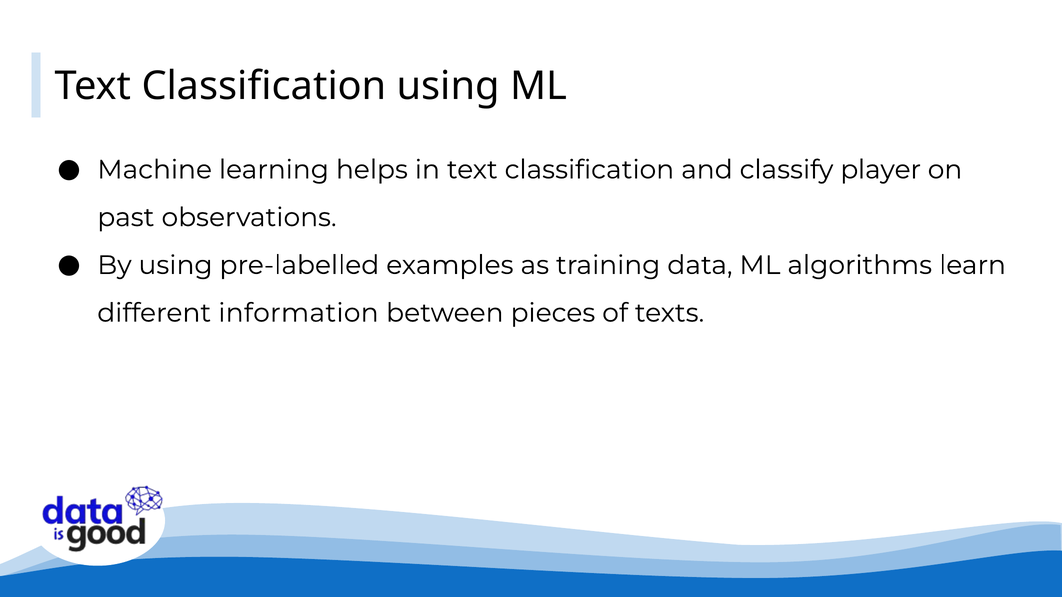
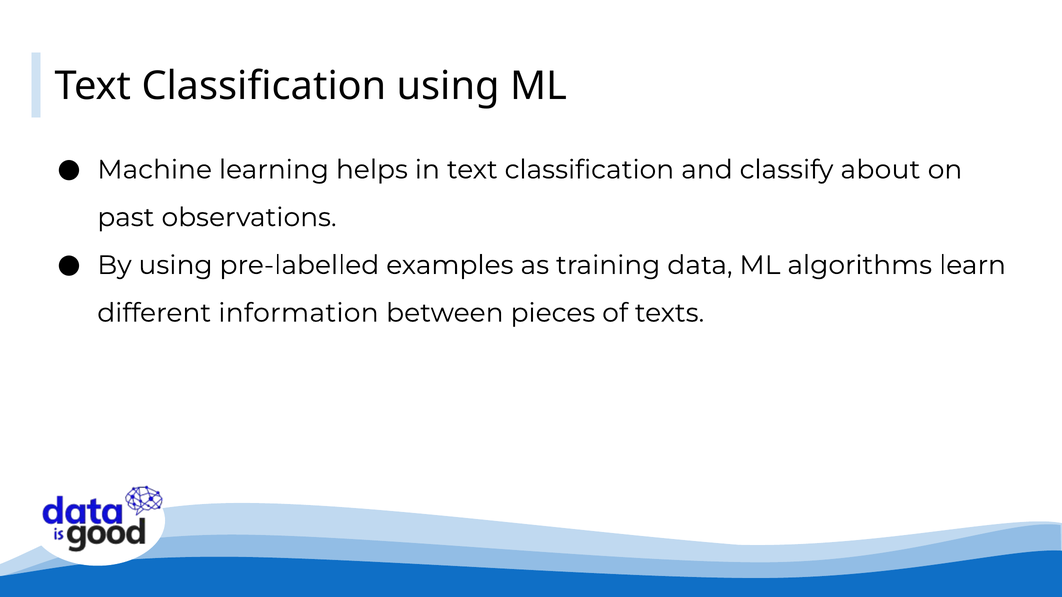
player: player -> about (880, 170)
